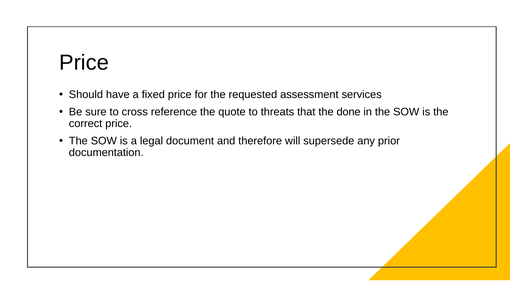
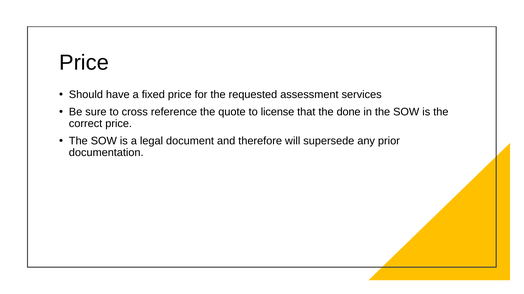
threats: threats -> license (278, 112)
